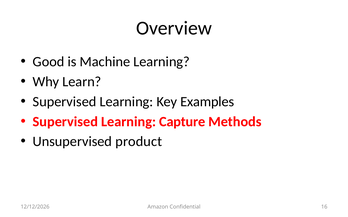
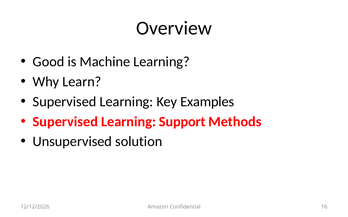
Capture: Capture -> Support (182, 122)
product: product -> solution (139, 142)
